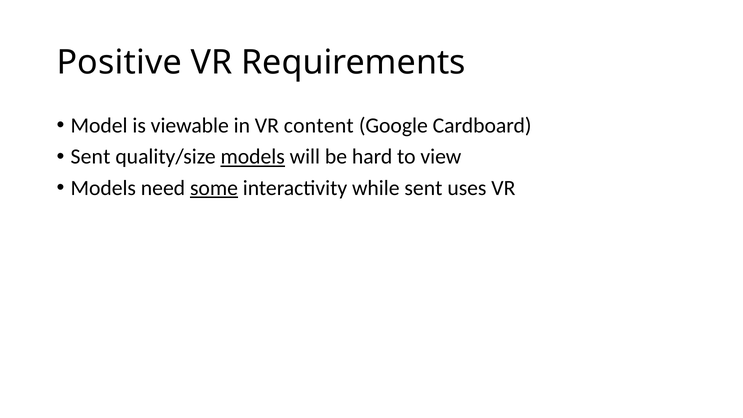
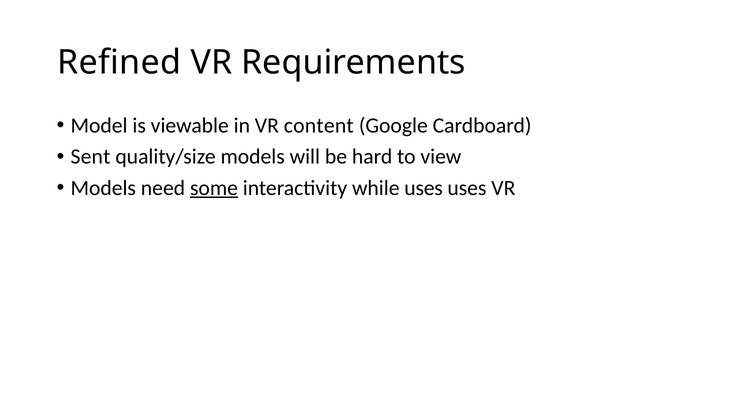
Positive: Positive -> Refined (119, 62)
models underline: present -> none (253, 157)
while sent: sent -> uses (424, 188)
